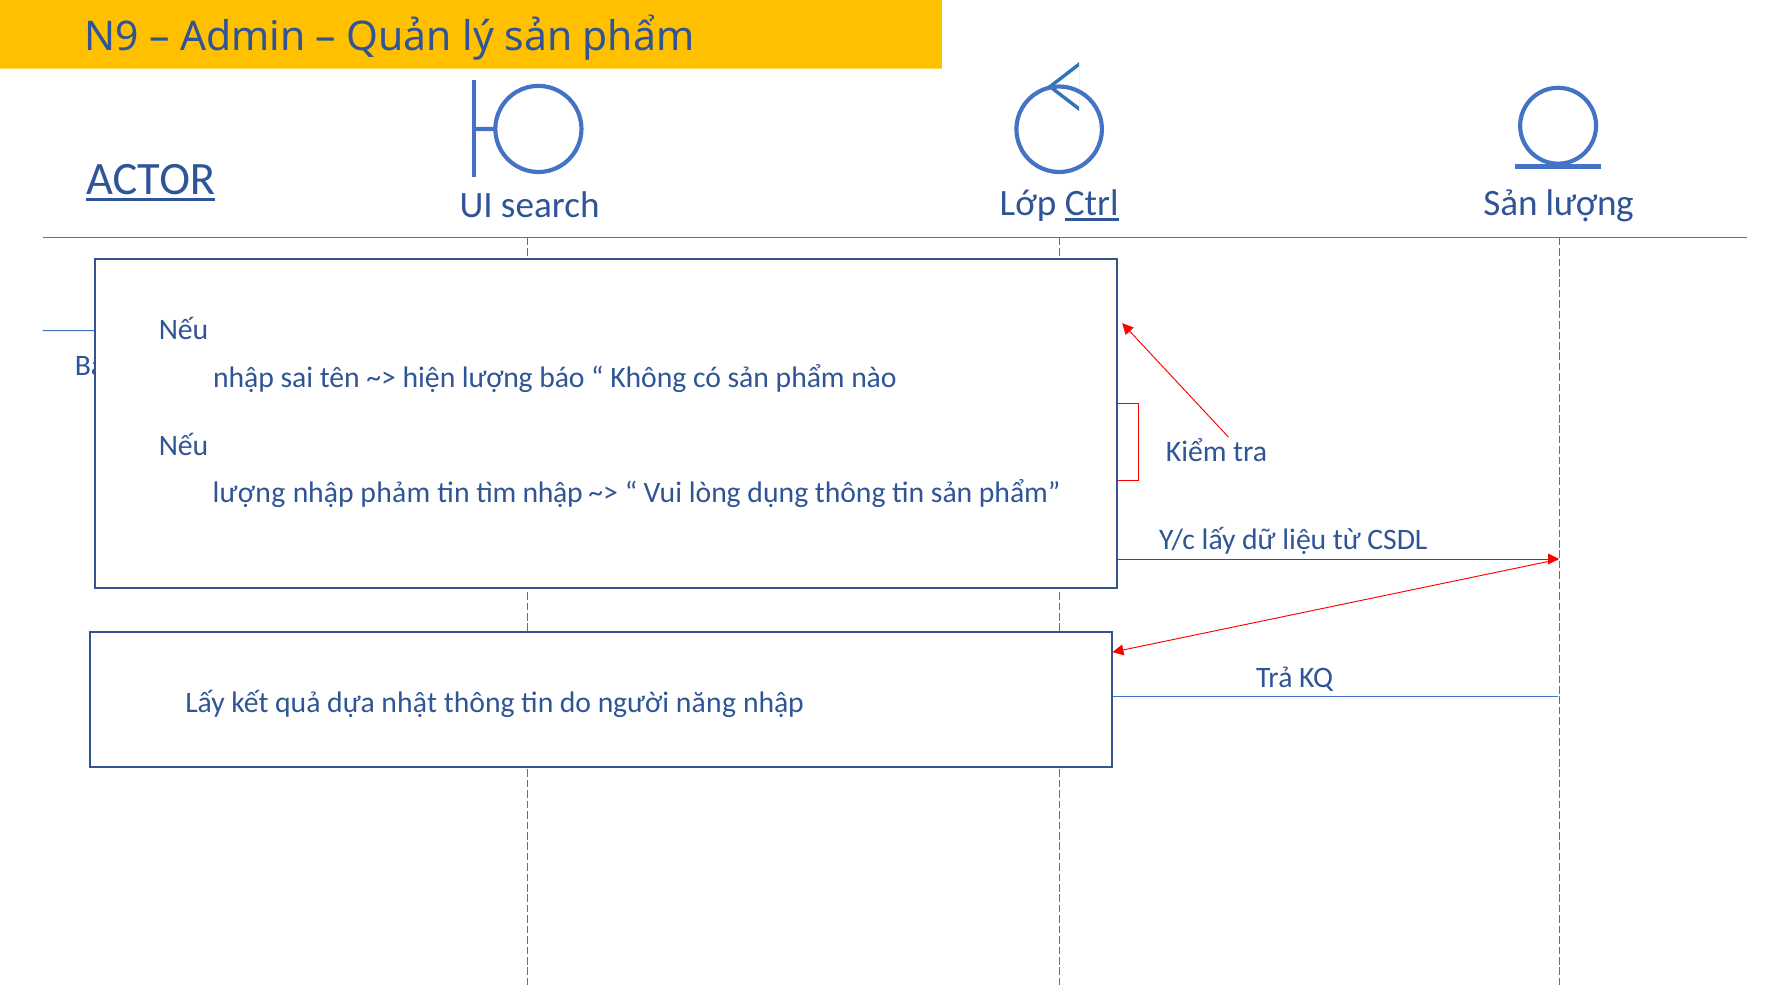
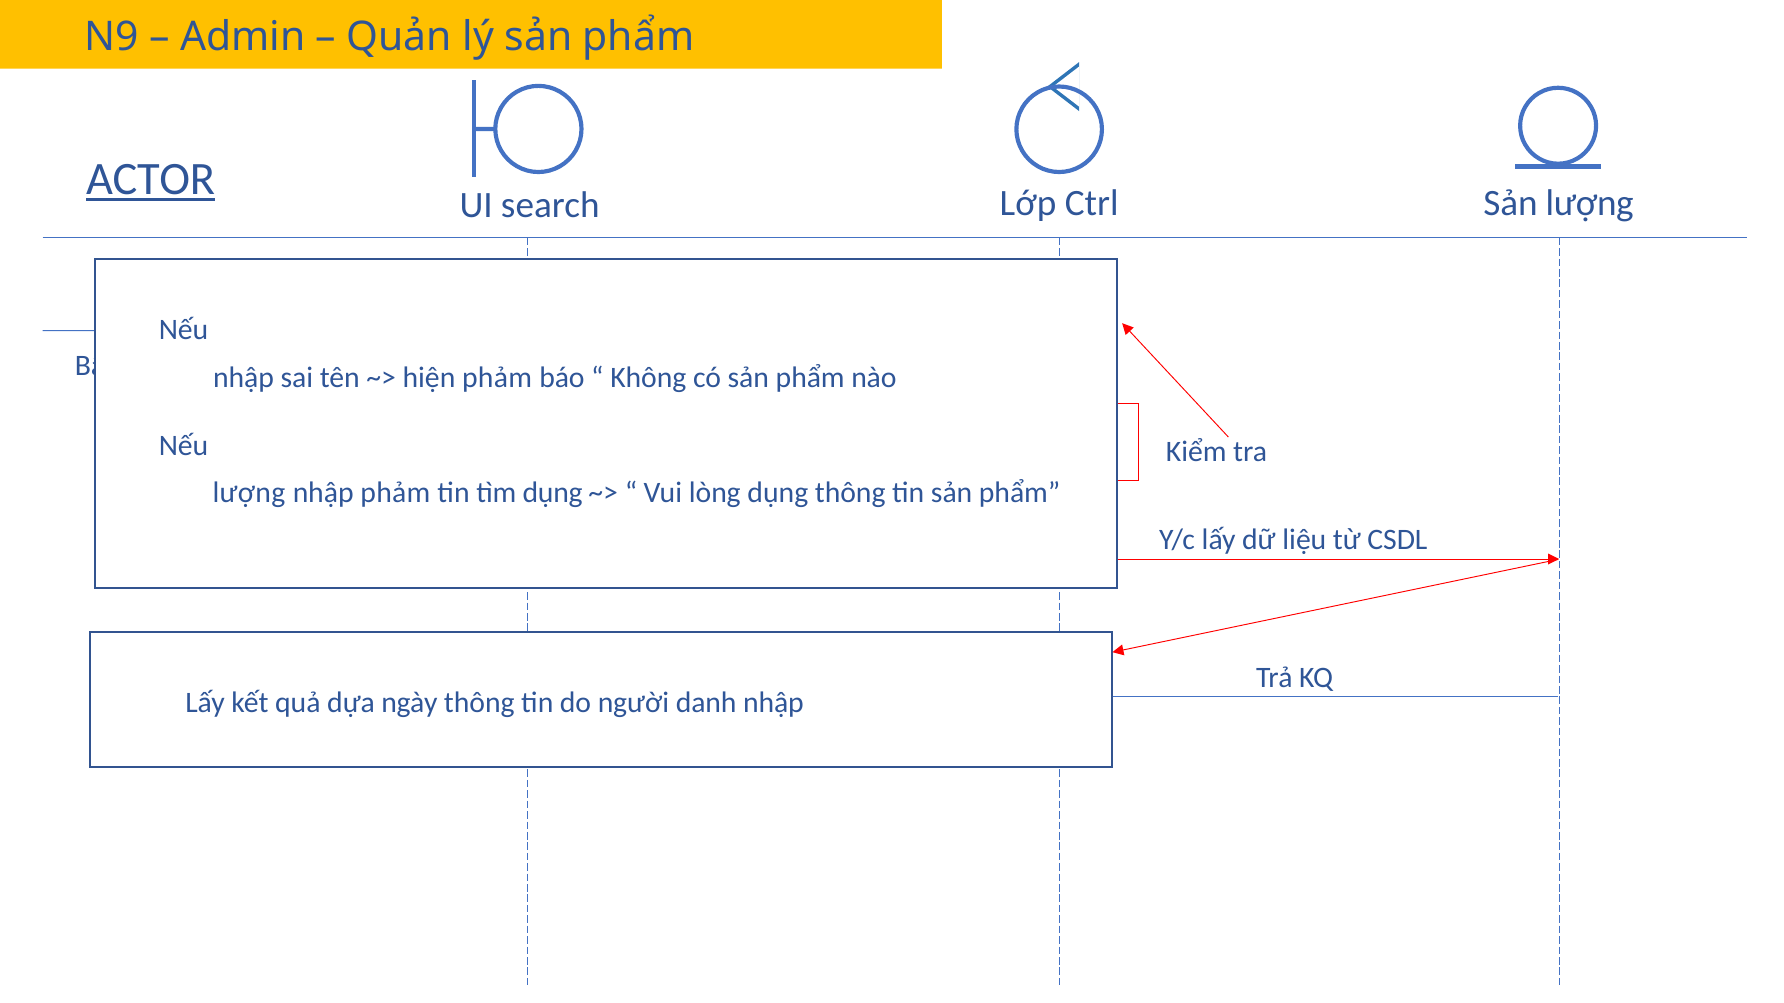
Ctrl underline: present -> none (1092, 204)
lượng: lượng -> phảm (497, 378)
tìm nhập: nhập -> dụng (553, 493)
nhật: nhật -> ngày (409, 703)
năng: năng -> danh (706, 703)
